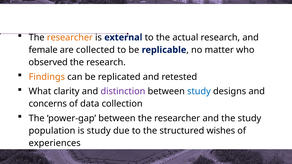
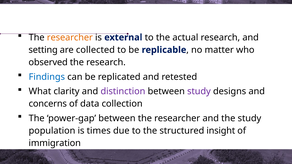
female: female -> setting (43, 50)
Findings colour: orange -> blue (47, 77)
study colour: blue -> purple (199, 91)
is study: study -> times (99, 131)
wishes: wishes -> insight (221, 131)
experiences: experiences -> immigration (55, 143)
